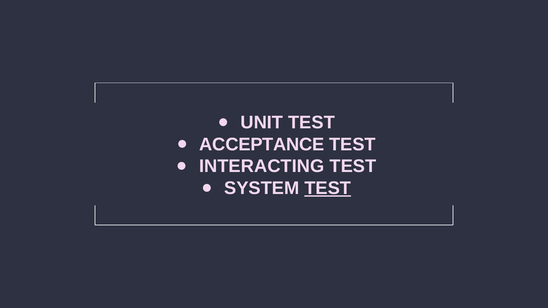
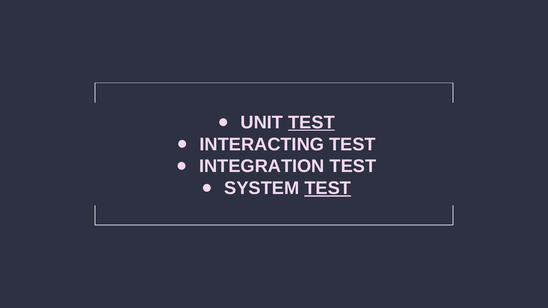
TEST underline: none -> present (311, 123)
ACCEPTANCE: ACCEPTANCE -> INTERACTING (262, 144)
INTERACTING: INTERACTING -> INTEGRATION (262, 166)
